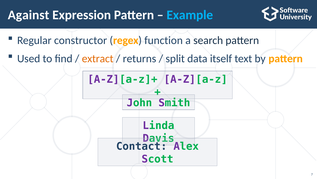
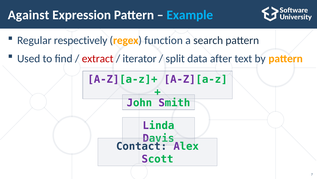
constructor: constructor -> respectively (81, 40)
extract colour: orange -> red (98, 58)
returns: returns -> iterator (140, 58)
itself: itself -> after (221, 58)
